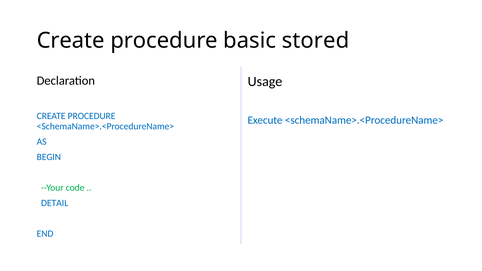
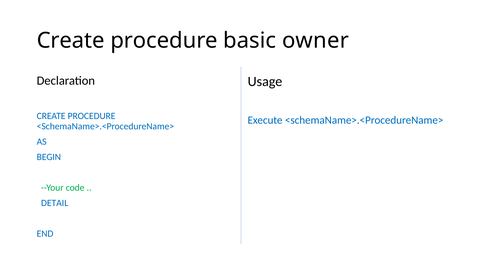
stored: stored -> owner (315, 40)
